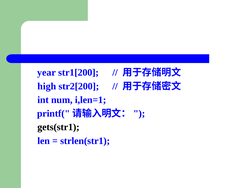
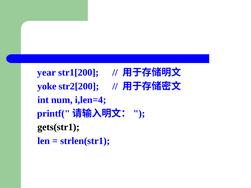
high: high -> yoke (47, 86)
i,len=1: i,len=1 -> i,len=4 (91, 100)
